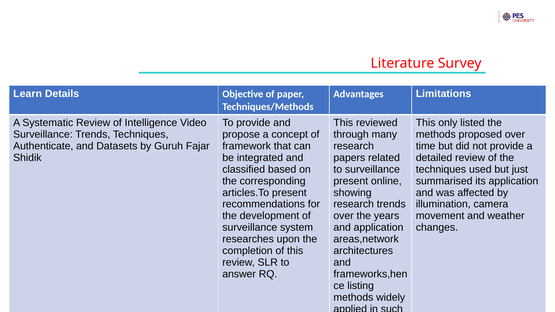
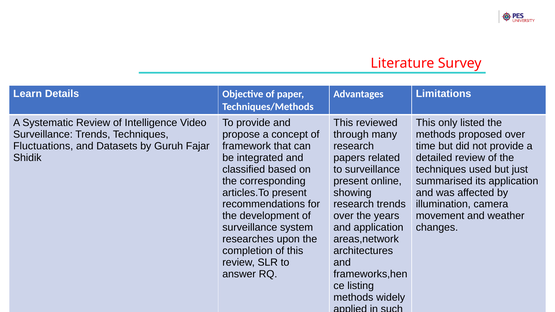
Authenticate: Authenticate -> Fluctuations (43, 146)
